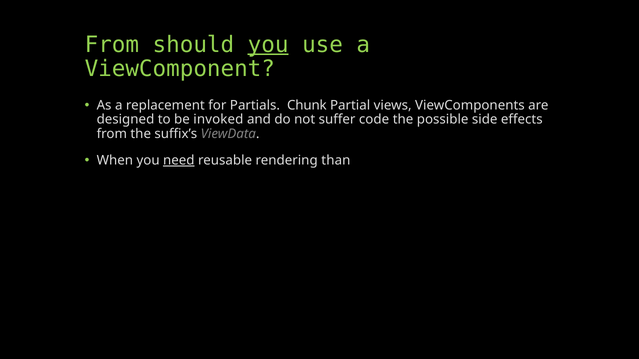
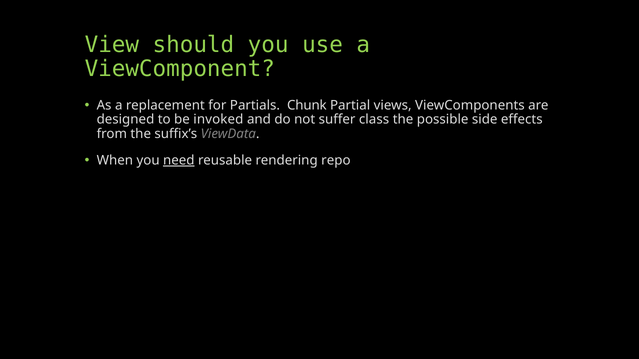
From: From -> View (112, 45)
you underline: present -> none (268, 45)
code: code -> class (374, 120)
than: than -> repo (336, 160)
